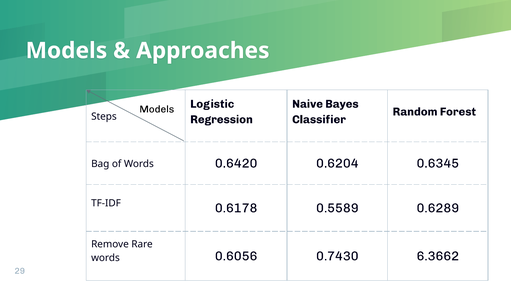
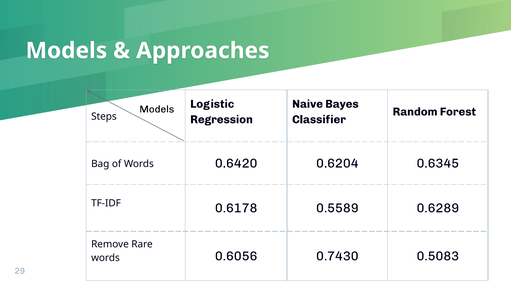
6.3662: 6.3662 -> 0.5083 (438, 256)
